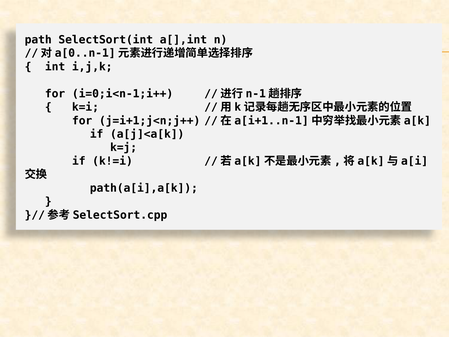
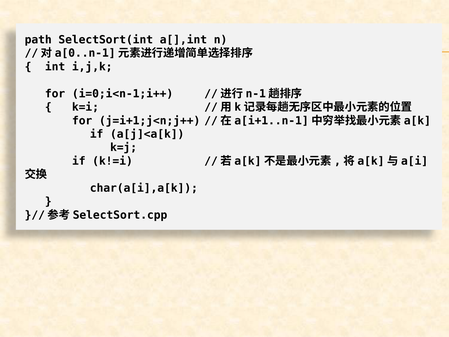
path(a[i],a[k: path(a[i],a[k -> char(a[i],a[k (144, 188)
